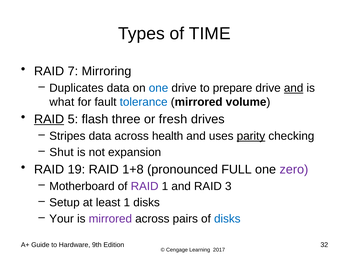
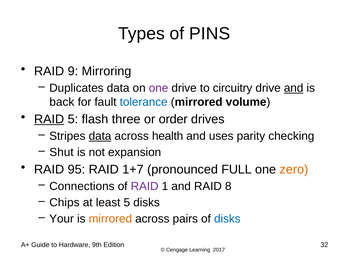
TIME: TIME -> PINS (210, 34)
7: 7 -> 9 (73, 71)
one colour: blue -> purple (159, 88)
prepare: prepare -> circuitry (233, 88)
what: what -> back (62, 102)
fresh: fresh -> order (173, 119)
data underline: none -> present (100, 136)
parity underline: present -> none (251, 136)
19: 19 -> 95 (76, 169)
1+8: 1+8 -> 1+7 (133, 169)
zero colour: purple -> orange (294, 169)
Motherboard: Motherboard -> Connections (82, 186)
3: 3 -> 8 (228, 186)
Setup: Setup -> Chips (64, 202)
least 1: 1 -> 5 (127, 202)
mirrored colour: purple -> orange (110, 219)
